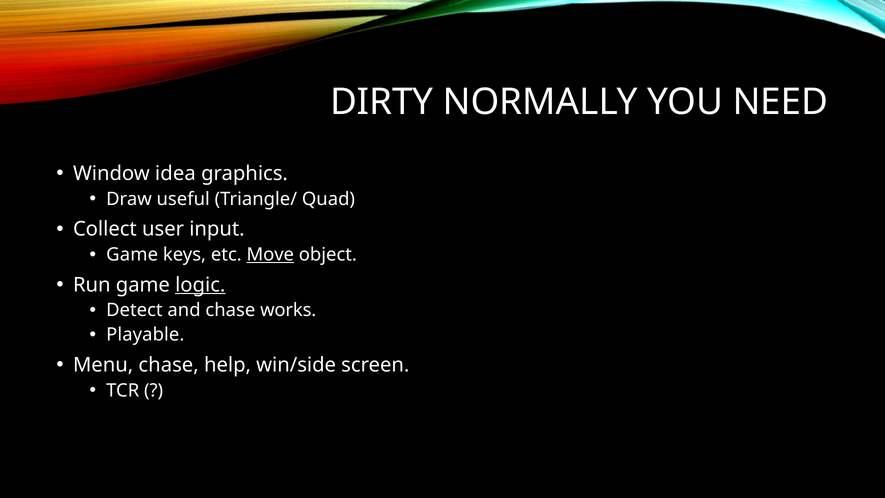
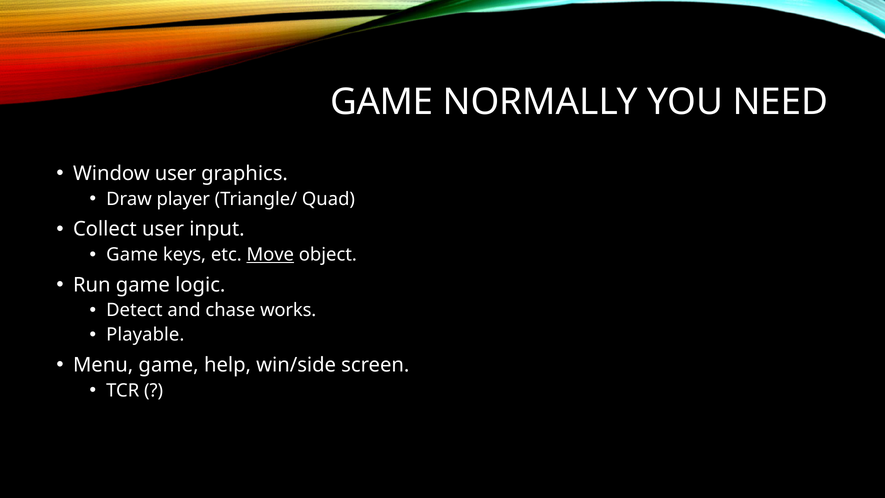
DIRTY: DIRTY -> GAME (382, 102)
Window idea: idea -> user (176, 173)
useful: useful -> player (183, 199)
logic underline: present -> none (200, 285)
Menu chase: chase -> game (169, 365)
